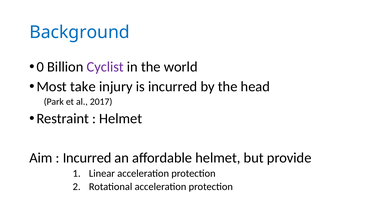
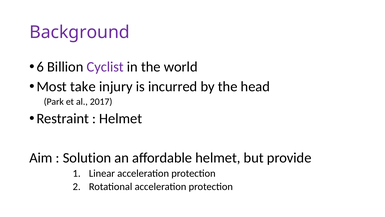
Background colour: blue -> purple (80, 32)
0: 0 -> 6 (40, 67)
Incurred: Incurred -> Solution (87, 158)
